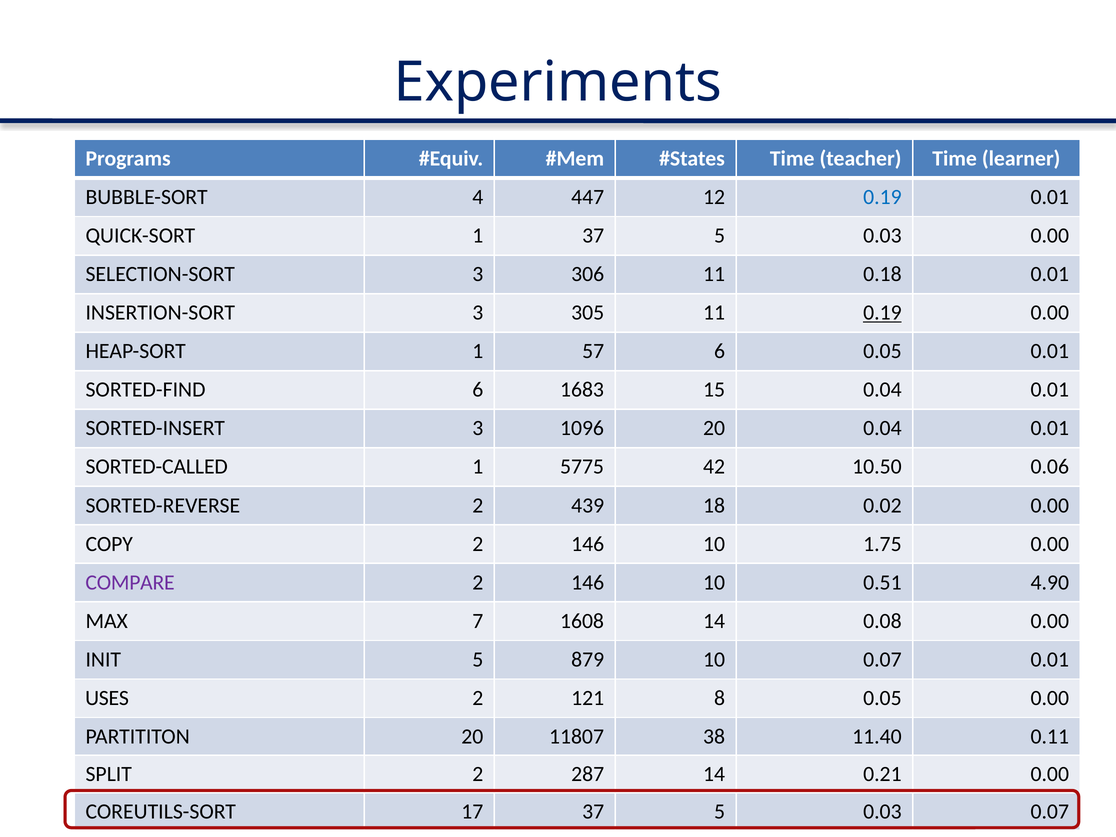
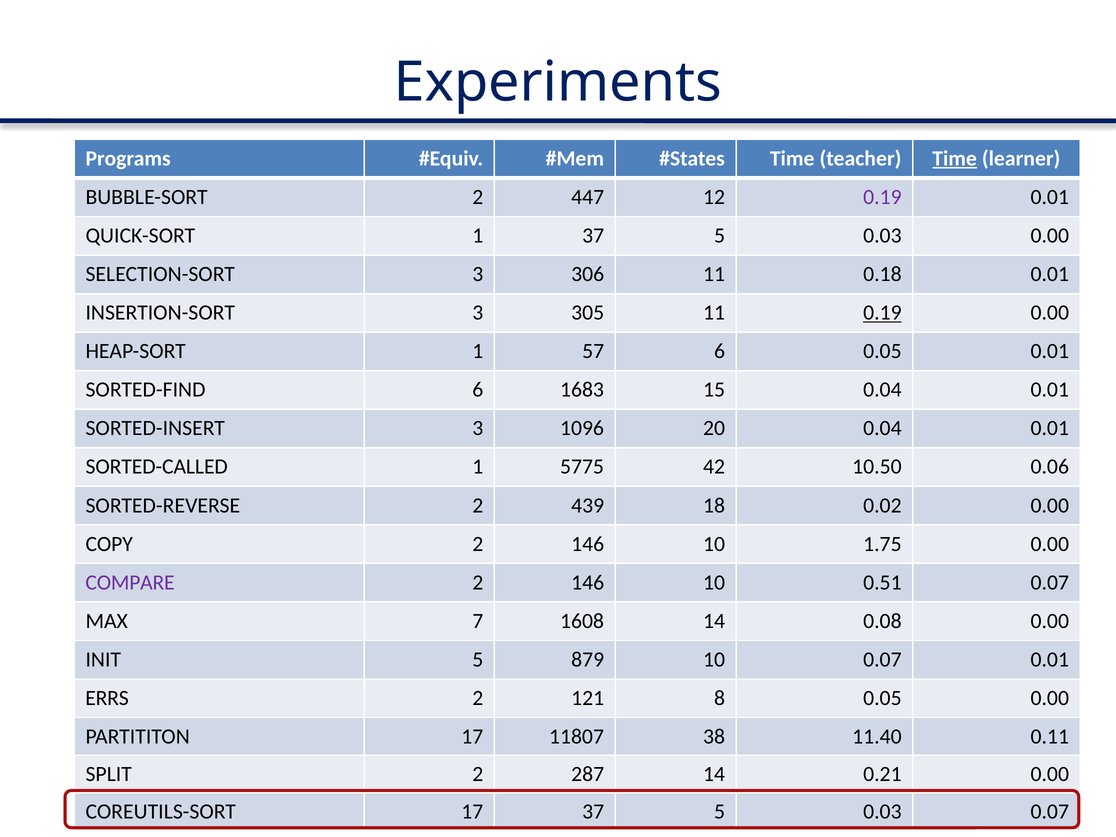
Time underline: none -> present (955, 159)
BUBBLE-SORT 4: 4 -> 2 (478, 197)
0.19 colour: blue -> purple (882, 197)
0.51 4.90: 4.90 -> 0.07 (1050, 582)
USES: USES -> ERRS (107, 698)
PARTITITON 20: 20 -> 17 (472, 737)
